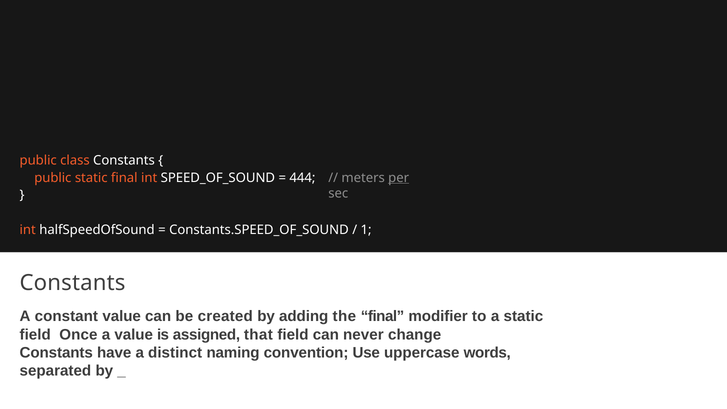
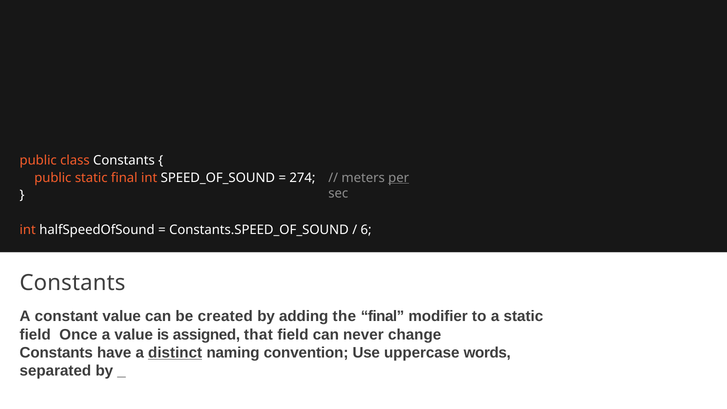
444: 444 -> 274 (302, 178)
1: 1 -> 6 (366, 230)
distinct underline: none -> present (175, 353)
